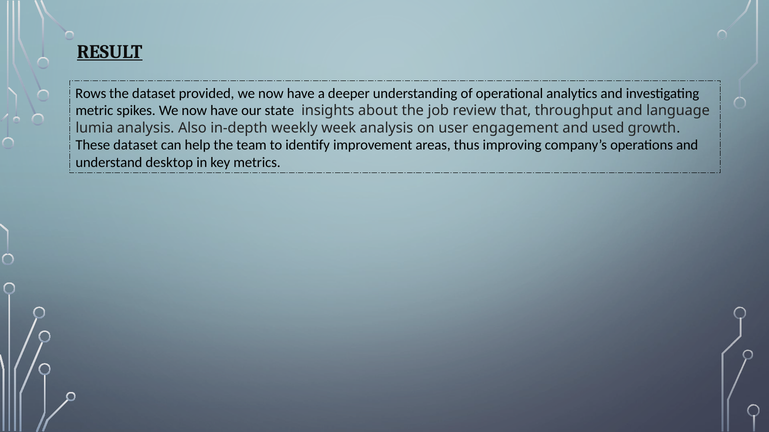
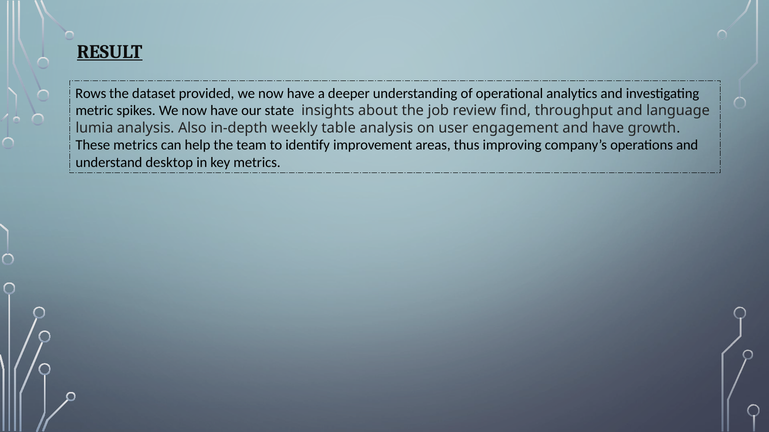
that: that -> find (516, 111)
week: week -> table (339, 128)
and used: used -> have (608, 128)
These dataset: dataset -> metrics (135, 145)
